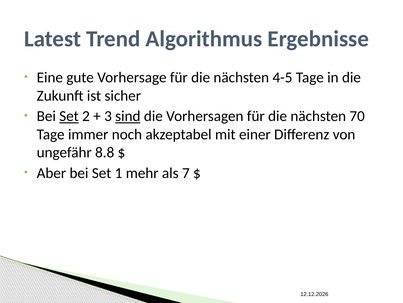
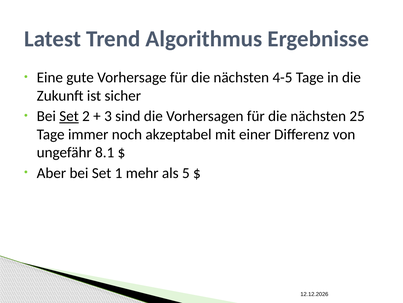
sind underline: present -> none (128, 116)
70: 70 -> 25 (357, 116)
8.8: 8.8 -> 8.1 (105, 152)
7: 7 -> 5 (186, 173)
